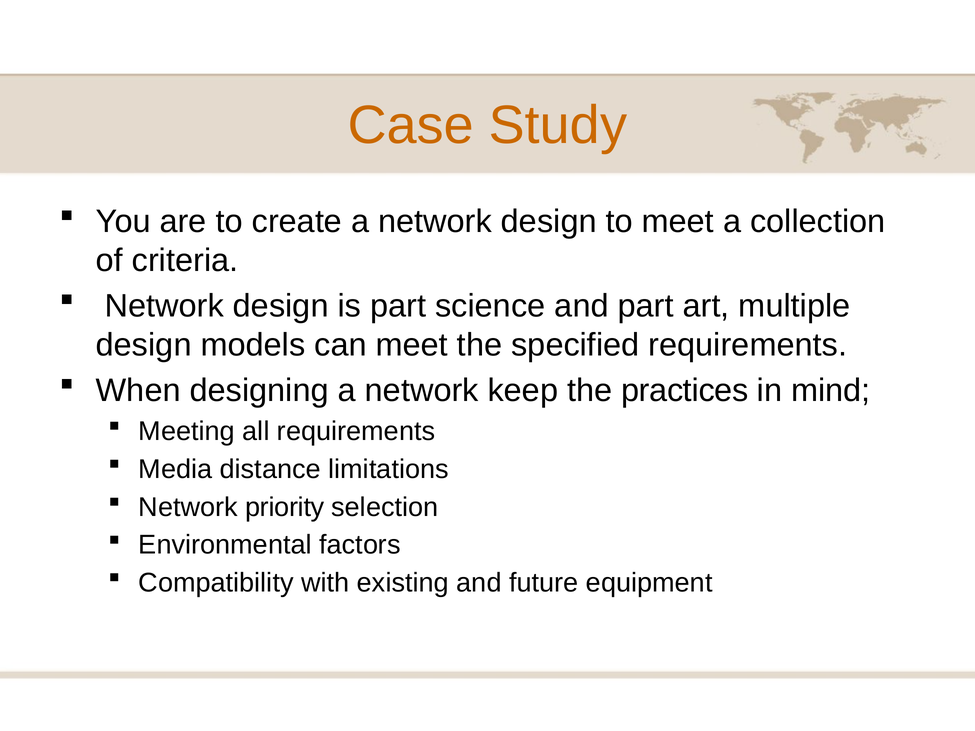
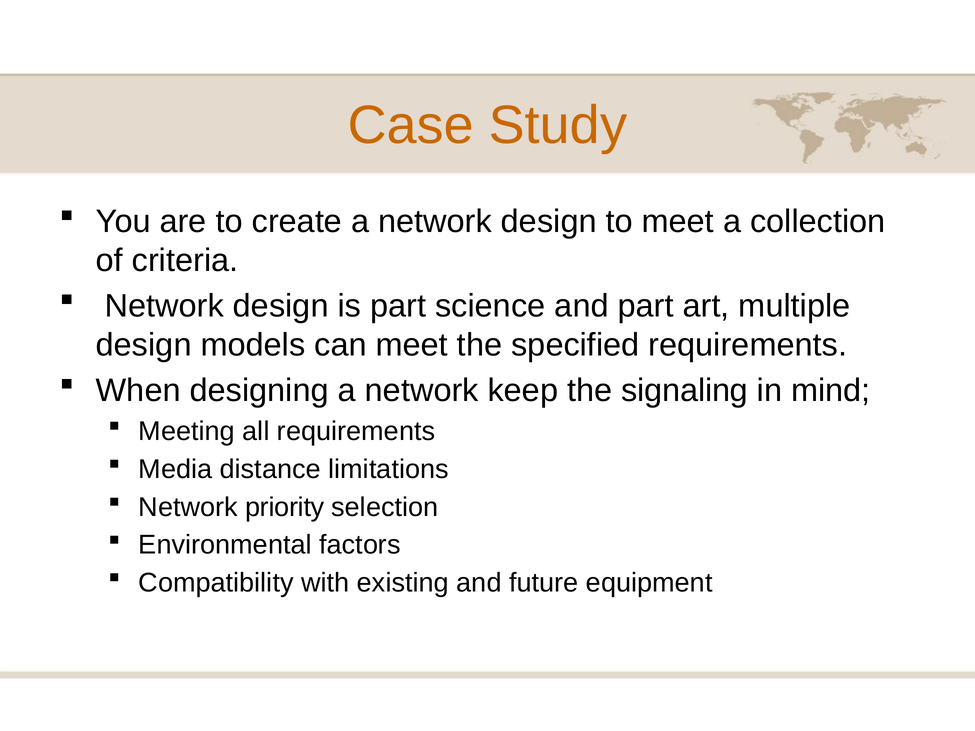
practices: practices -> signaling (685, 391)
